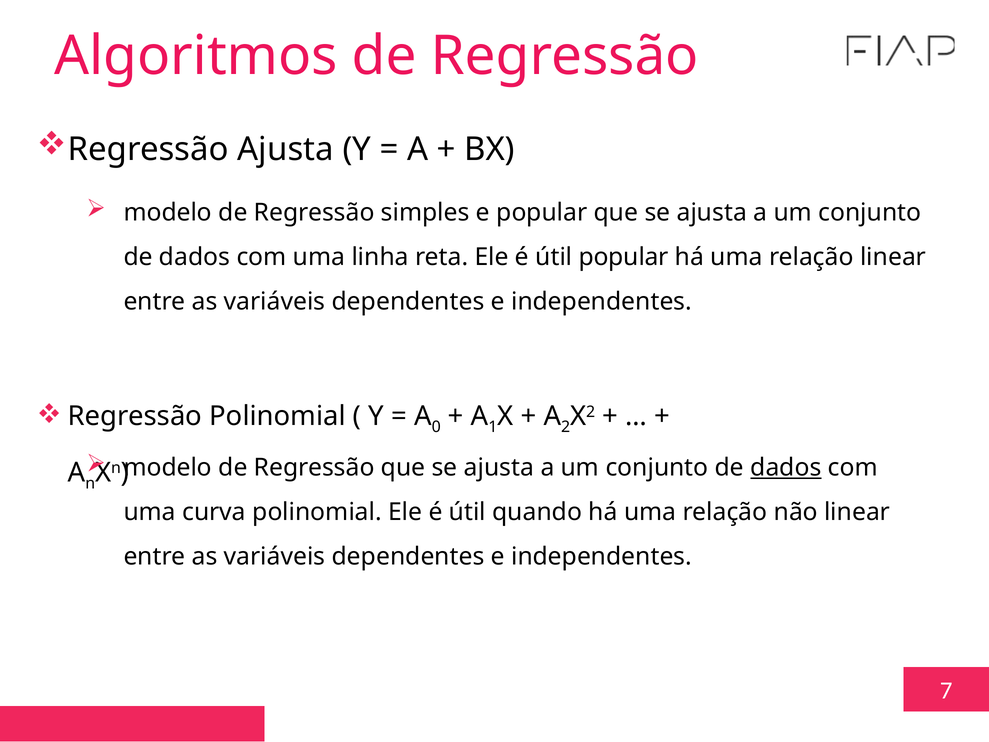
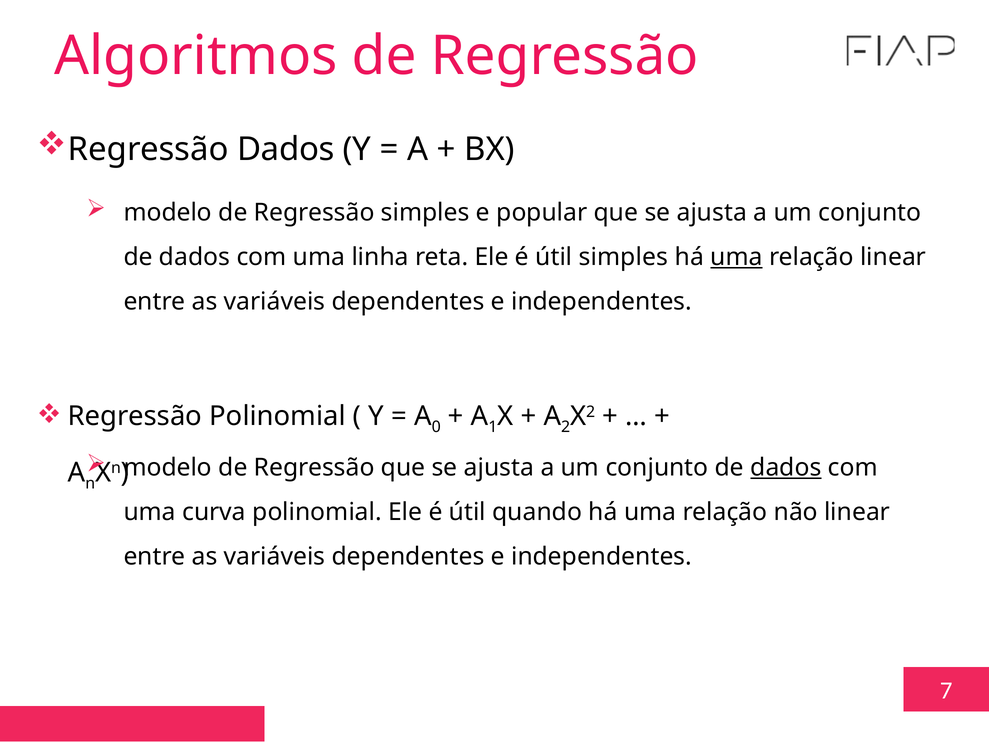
Regressão Ajusta: Ajusta -> Dados (286, 149)
útil popular: popular -> simples (623, 257)
uma underline: none -> present (737, 257)
